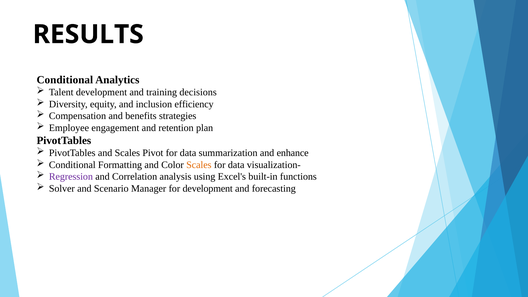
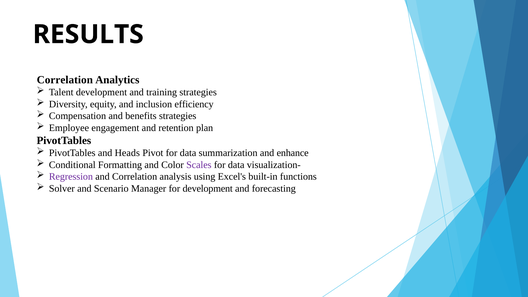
Conditional: Conditional -> Correlation (65, 80)
training decisions: decisions -> strategies (198, 92)
and Scales: Scales -> Heads (127, 153)
Scales colour: orange -> purple (199, 165)
